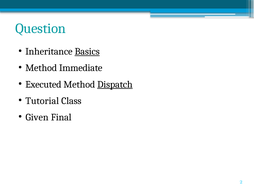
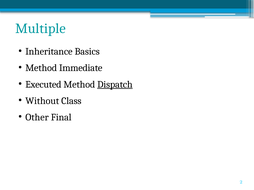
Question: Question -> Multiple (40, 28)
Basics underline: present -> none (87, 52)
Tutorial: Tutorial -> Without (42, 101)
Given: Given -> Other (37, 118)
